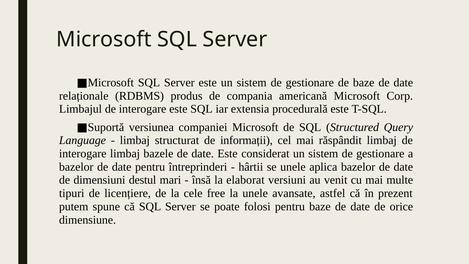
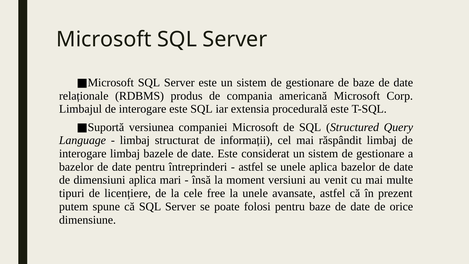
hârtii: hârtii -> astfel (251, 167)
dimensiuni destul: destul -> aplica (143, 180)
elaborat: elaborat -> moment (246, 180)
